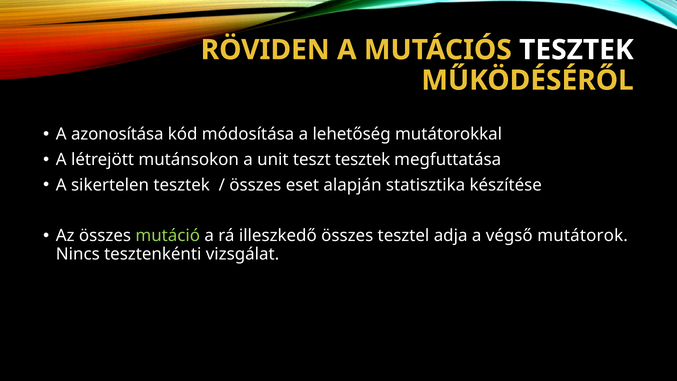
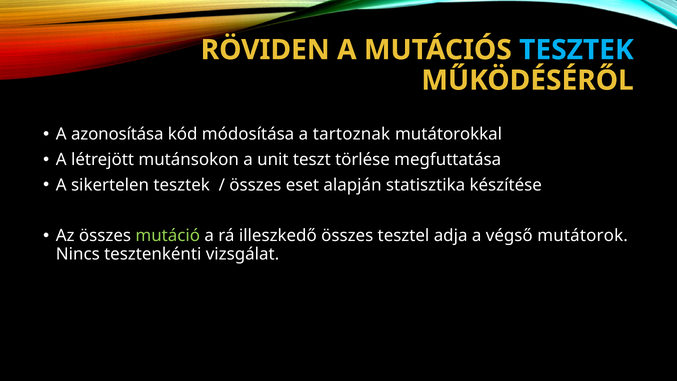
TESZTEK colour: white -> light blue (576, 50)
lehetőség: lehetőség -> tartoznak (352, 134)
teszt tesztek: tesztek -> törlése (362, 160)
